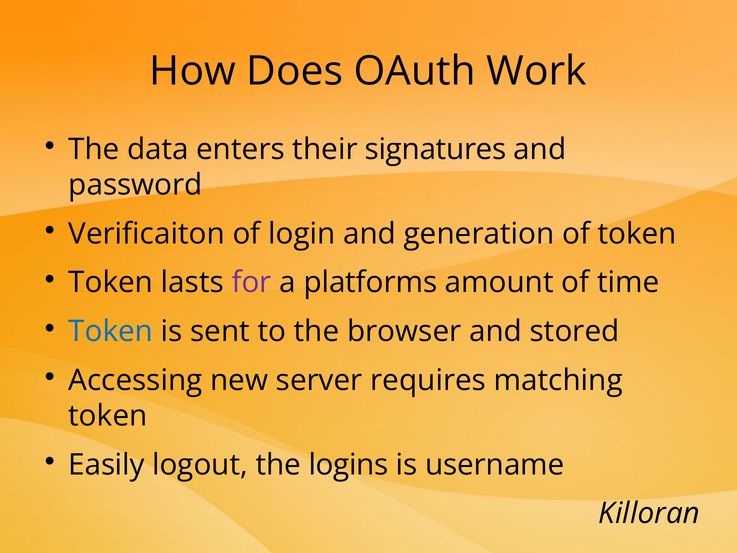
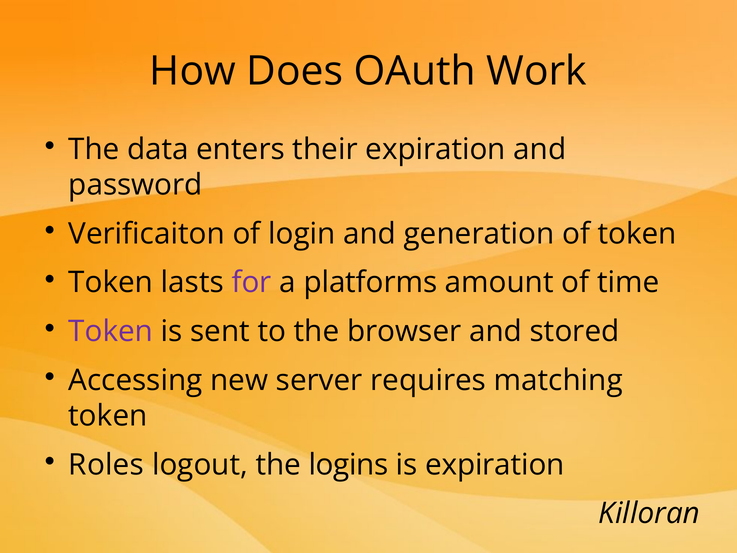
their signatures: signatures -> expiration (436, 149)
Token colour: blue -> purple (111, 331)
Easily: Easily -> Roles (106, 465)
is username: username -> expiration (495, 465)
